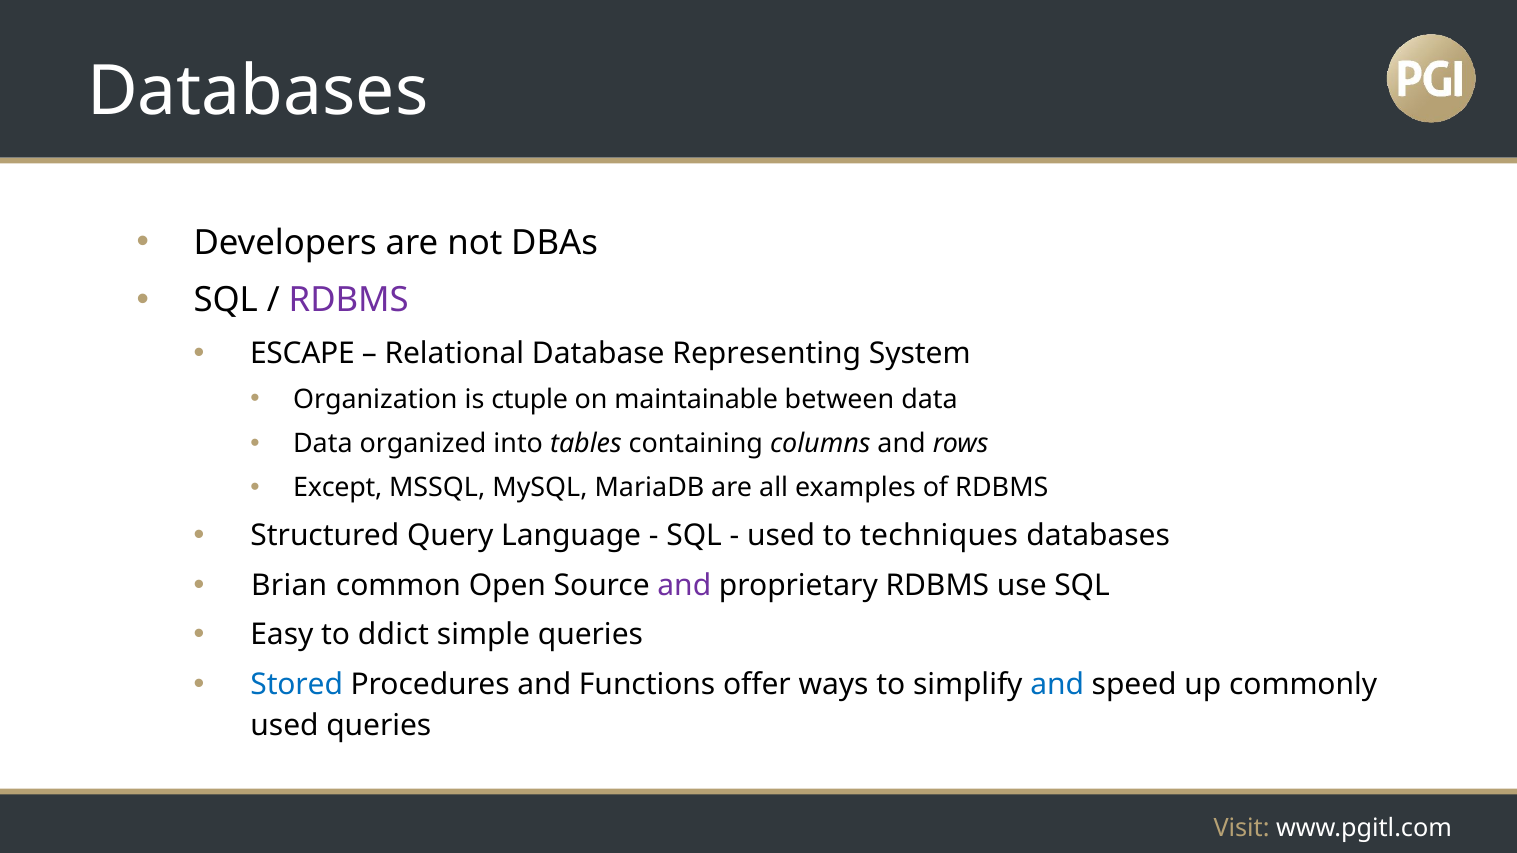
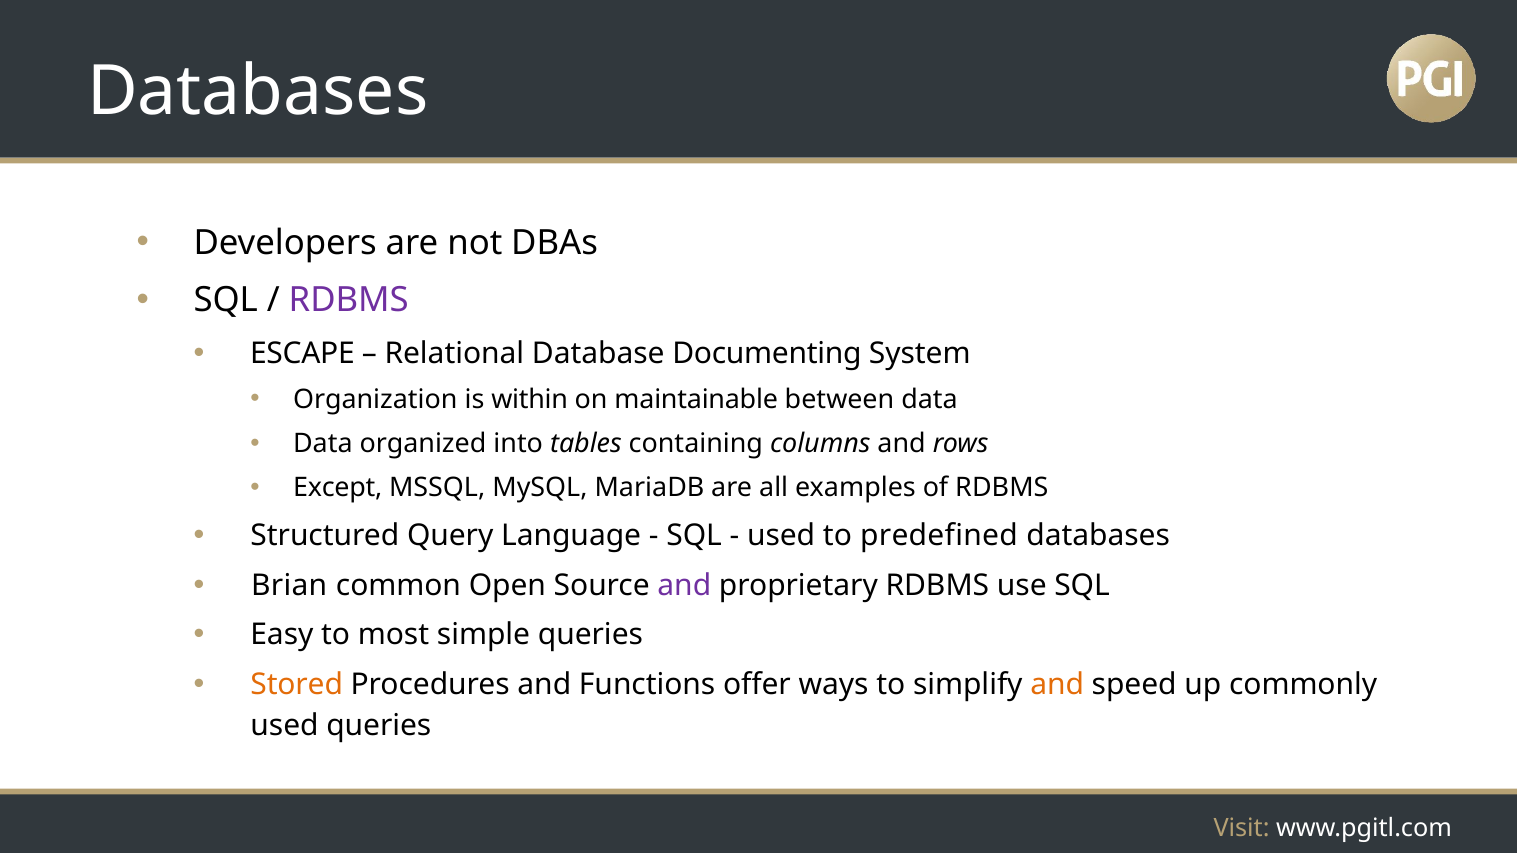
Representing: Representing -> Documenting (767, 353)
ctuple: ctuple -> within (530, 399)
techniques: techniques -> predefined (939, 536)
ddict: ddict -> most (393, 635)
Stored colour: blue -> orange (297, 685)
and colour: blue -> orange (1057, 685)
